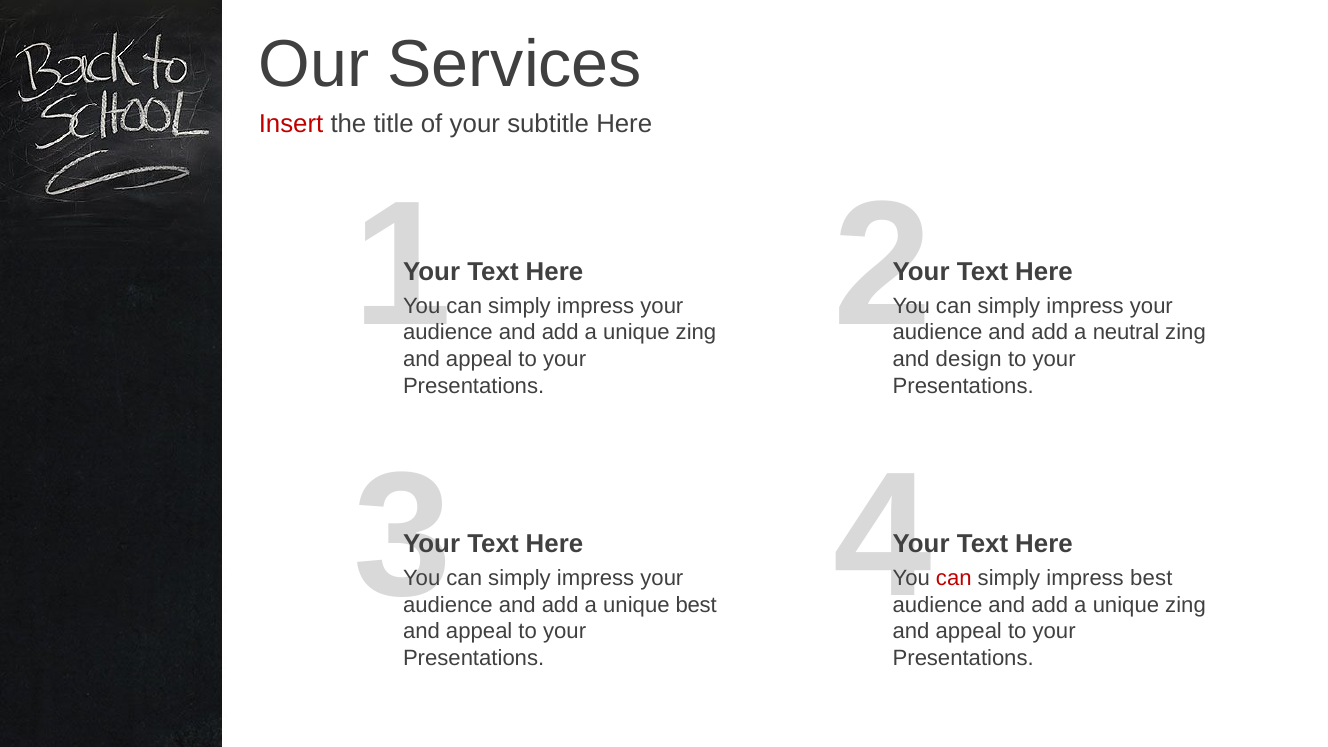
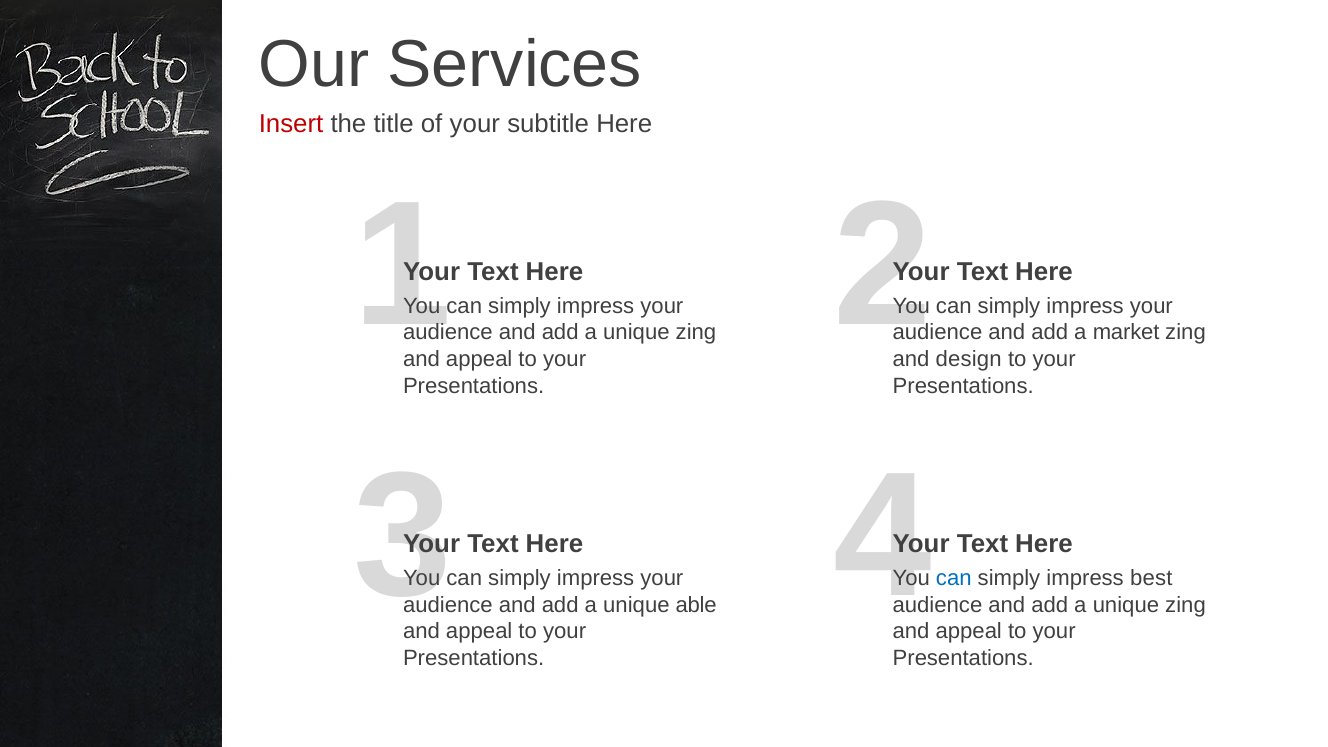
neutral: neutral -> market (1126, 333)
can colour: red -> blue (954, 578)
unique best: best -> able (696, 605)
